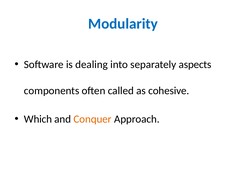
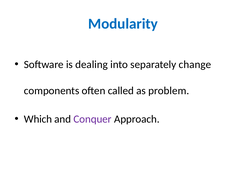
aspects: aspects -> change (195, 65)
cohesive: cohesive -> problem (169, 91)
Conquer colour: orange -> purple (93, 119)
